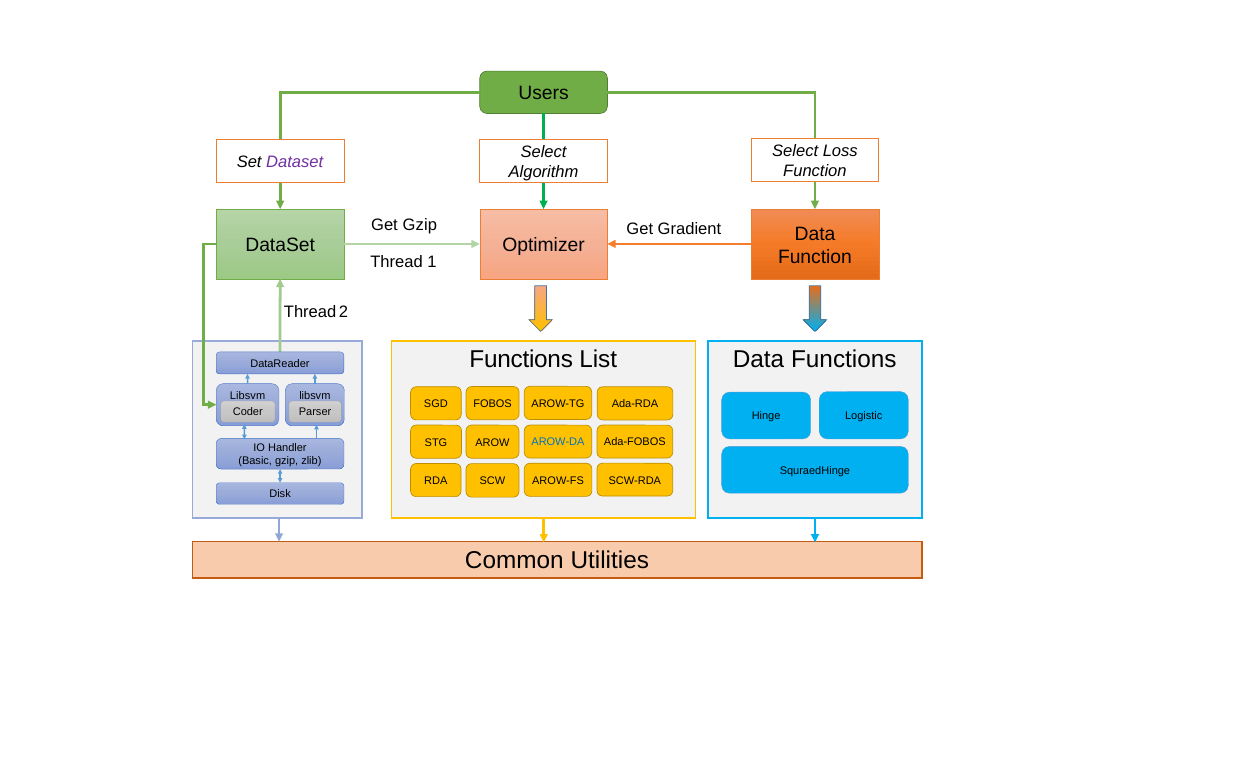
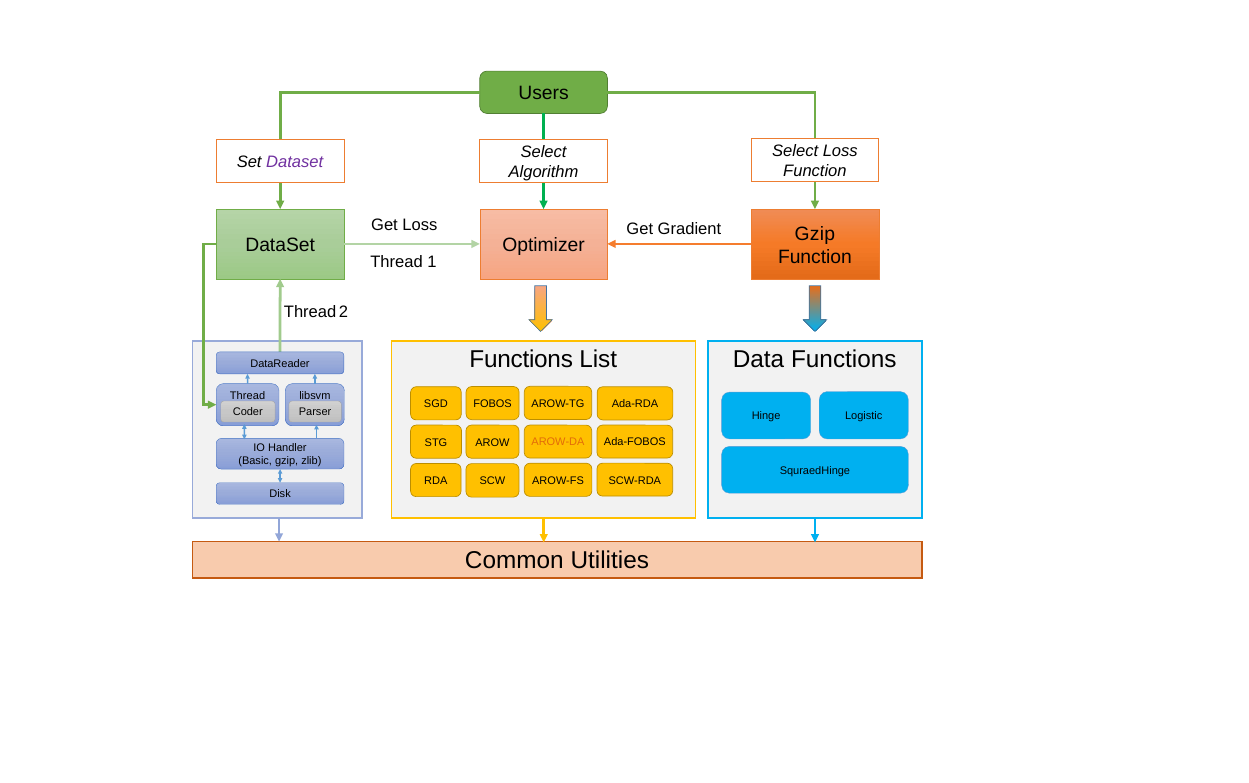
Get Gzip: Gzip -> Loss (420, 225)
Data: Data -> Gzip (815, 234)
Libsvm: Libsvm -> Thread (248, 396)
AROW-DA colour: blue -> orange (558, 442)
